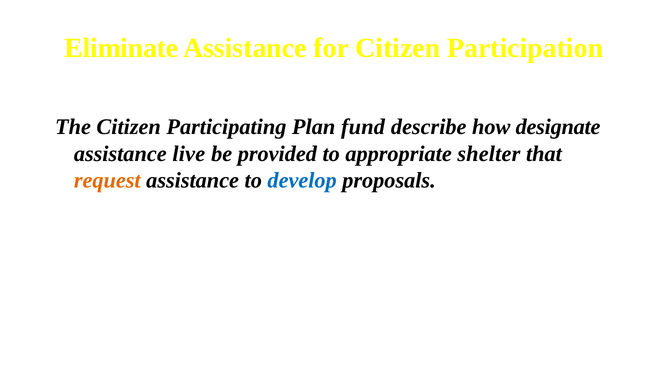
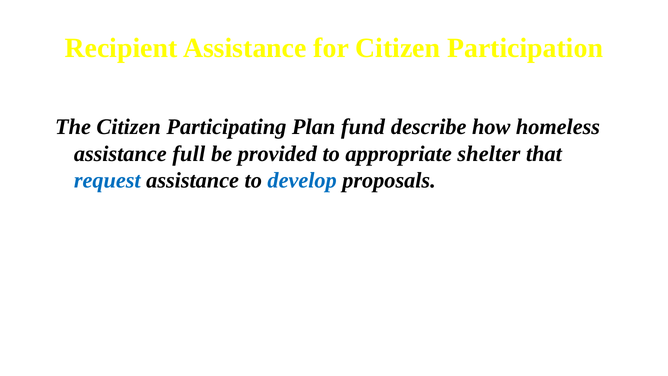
Eliminate: Eliminate -> Recipient (121, 48)
designate: designate -> homeless (558, 127)
live: live -> full (189, 154)
request colour: orange -> blue (107, 180)
